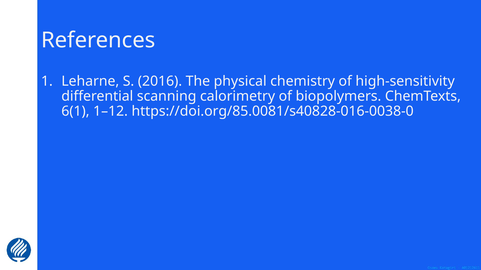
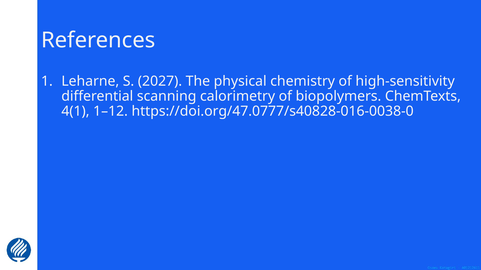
2016: 2016 -> 2027 (160, 81)
6(1: 6(1 -> 4(1 (75, 112)
https://doi.org/85.0081/s40828-016-0038-0: https://doi.org/85.0081/s40828-016-0038-0 -> https://doi.org/47.0777/s40828-016-0038-0 (273, 112)
